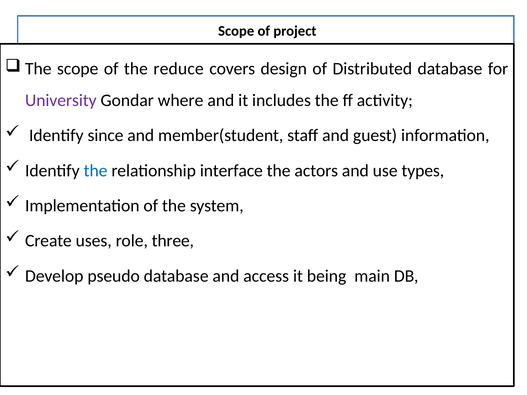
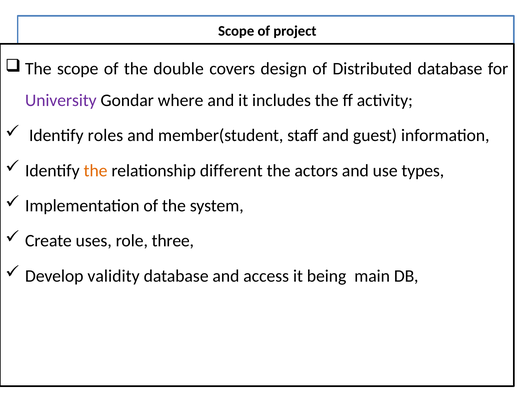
reduce: reduce -> double (179, 69)
since: since -> roles (105, 136)
the colour: blue -> orange (96, 171)
interface: interface -> different (231, 171)
pseudo: pseudo -> validity (114, 276)
